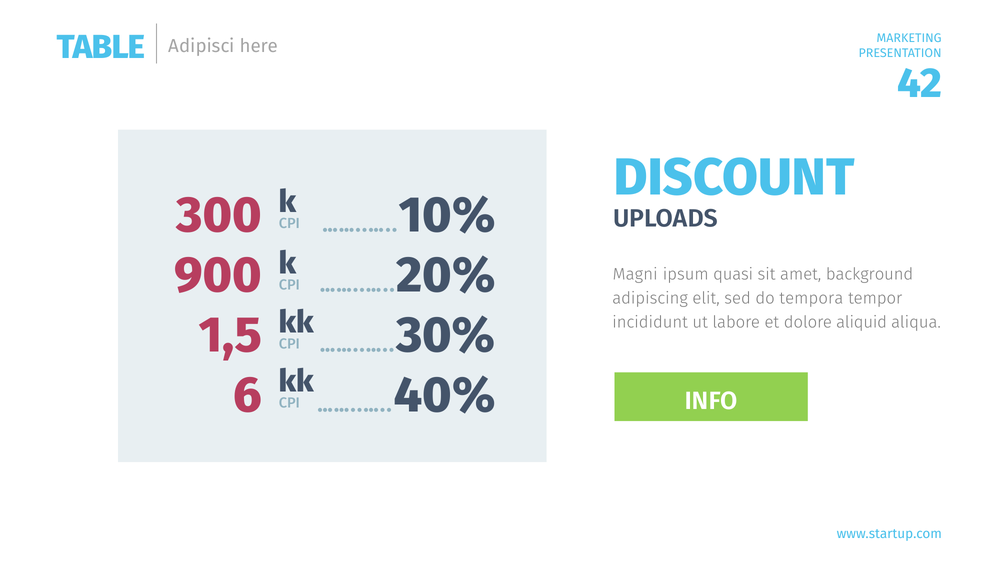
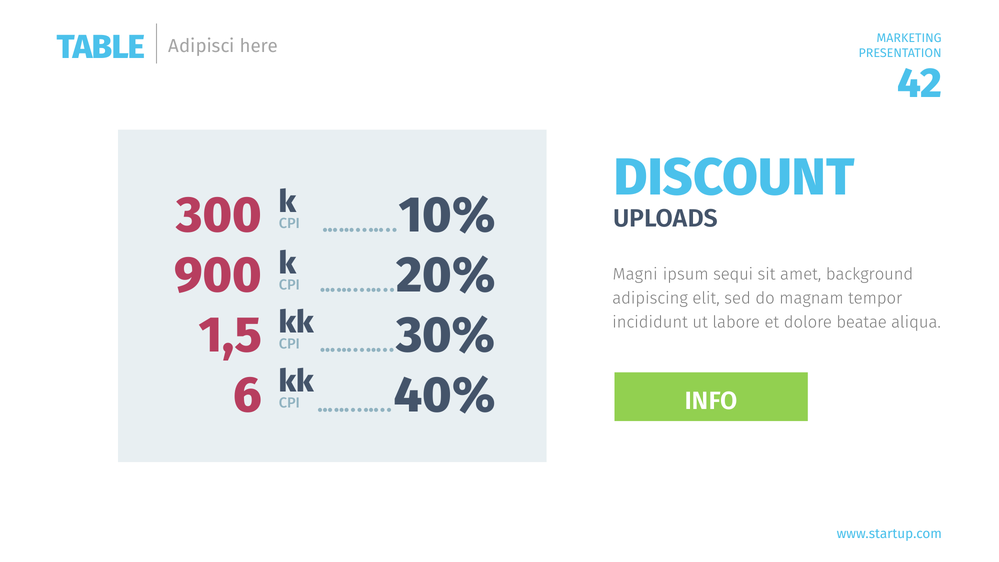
quasi: quasi -> sequi (733, 274)
tempora: tempora -> magnam (811, 298)
aliquid: aliquid -> beatae (862, 322)
